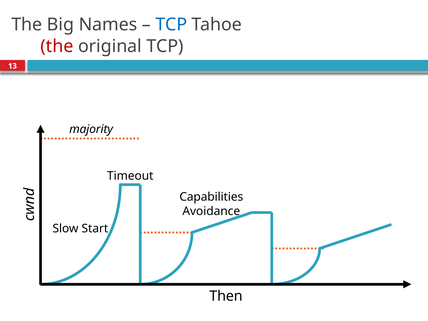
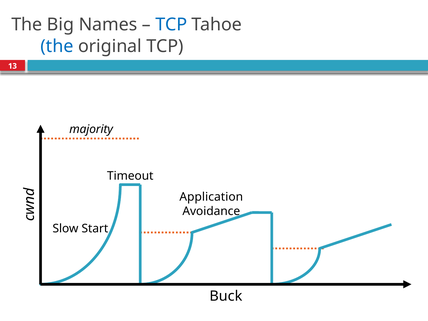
the colour: red -> blue (57, 46)
Capabilities: Capabilities -> Application (211, 197)
Then: Then -> Buck (226, 296)
